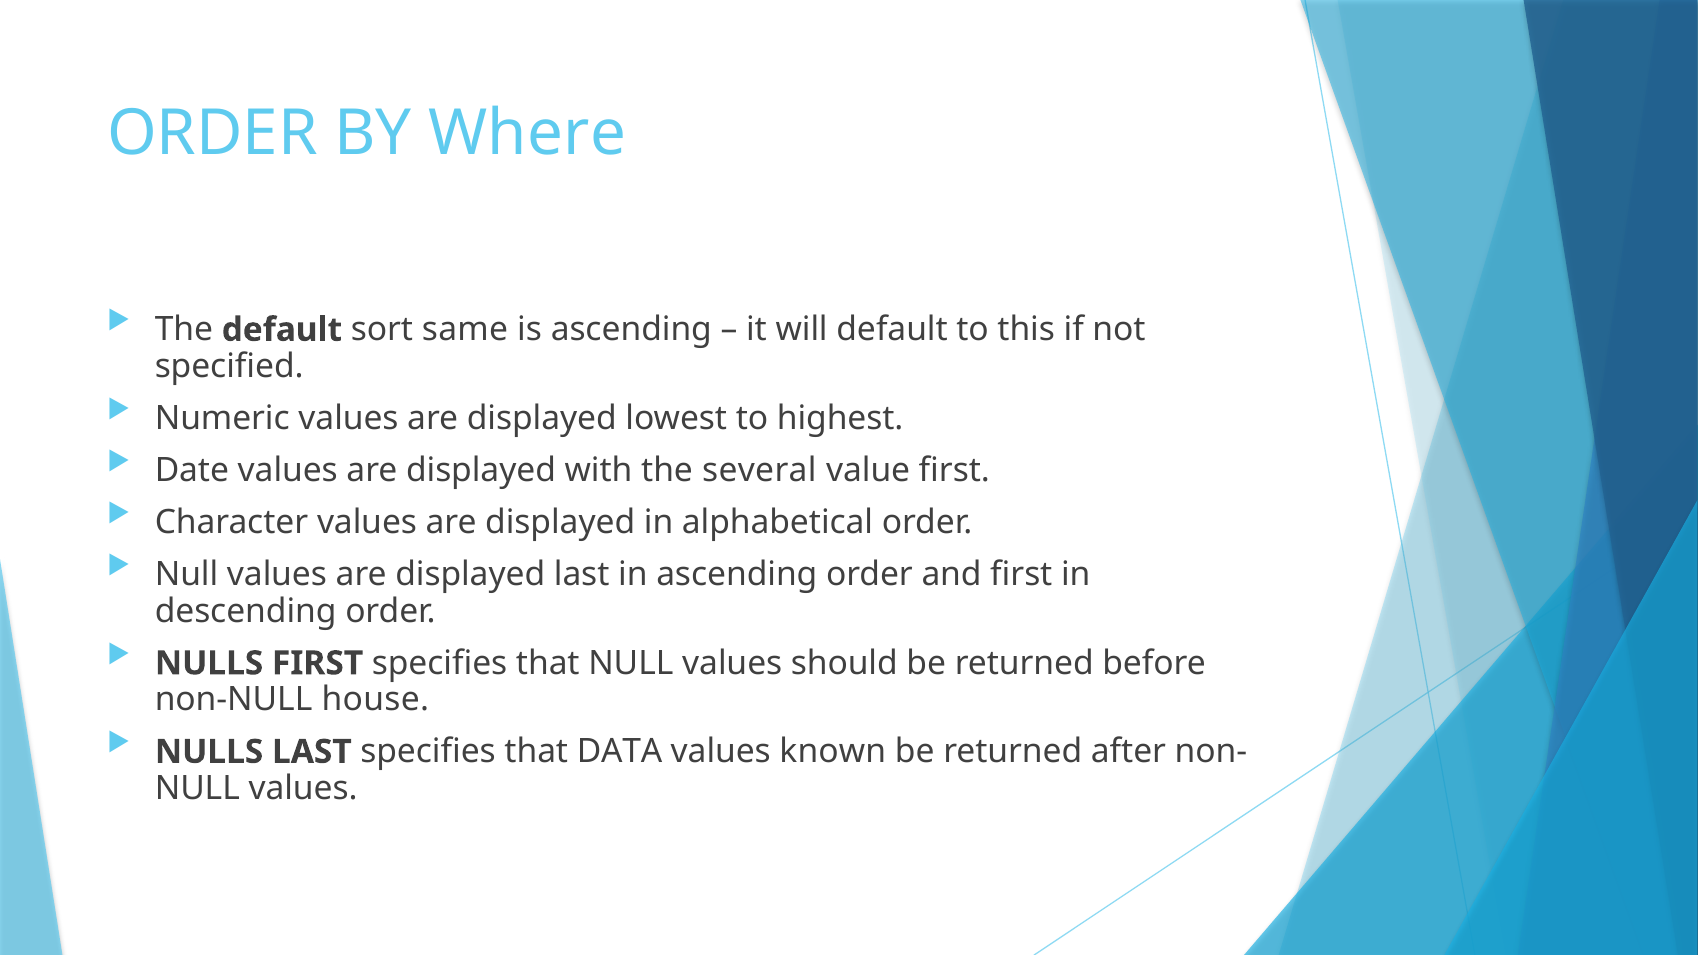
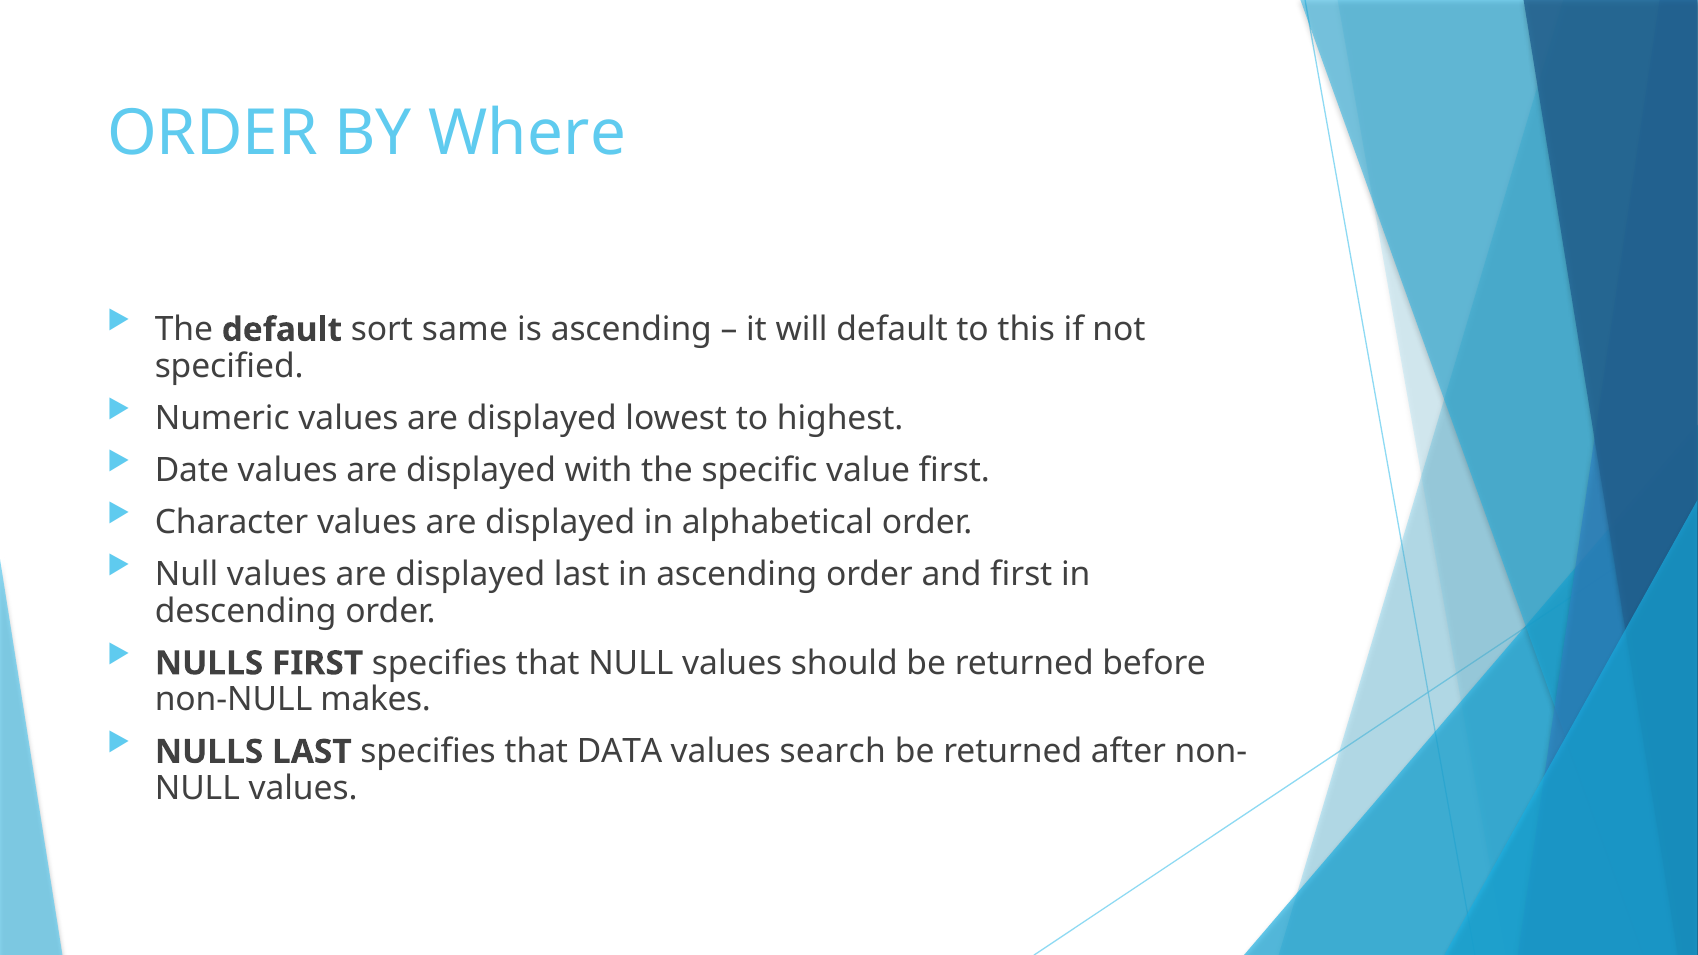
several: several -> specific (760, 470)
house: house -> makes (376, 700)
known: known -> search (833, 752)
